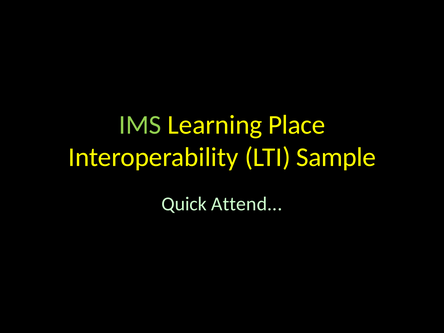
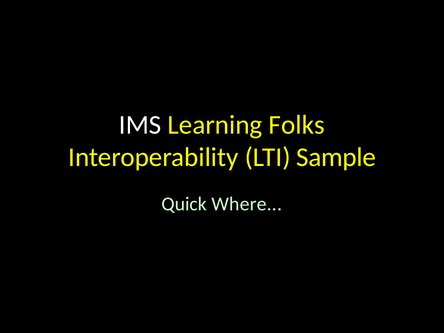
IMS colour: light green -> white (140, 125)
Place: Place -> Folks (297, 125)
Attend: Attend -> Where (247, 204)
